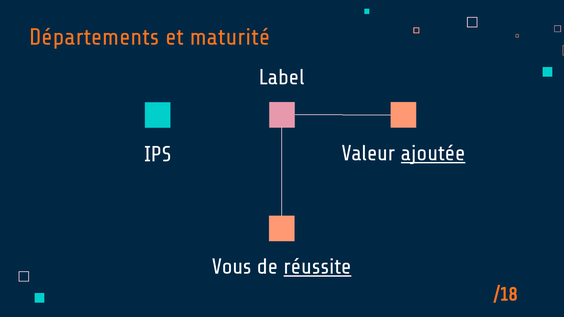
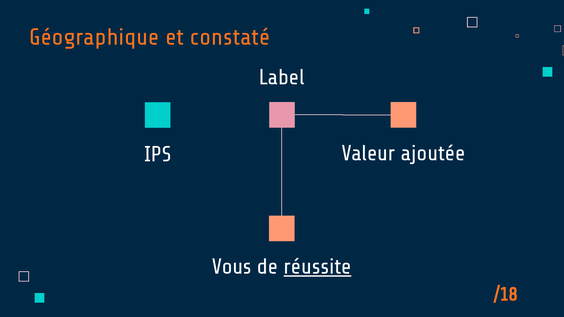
Départements: Départements -> Géographique (94, 37)
maturité: maturité -> constaté (230, 37)
ajoutée underline: present -> none (433, 154)
